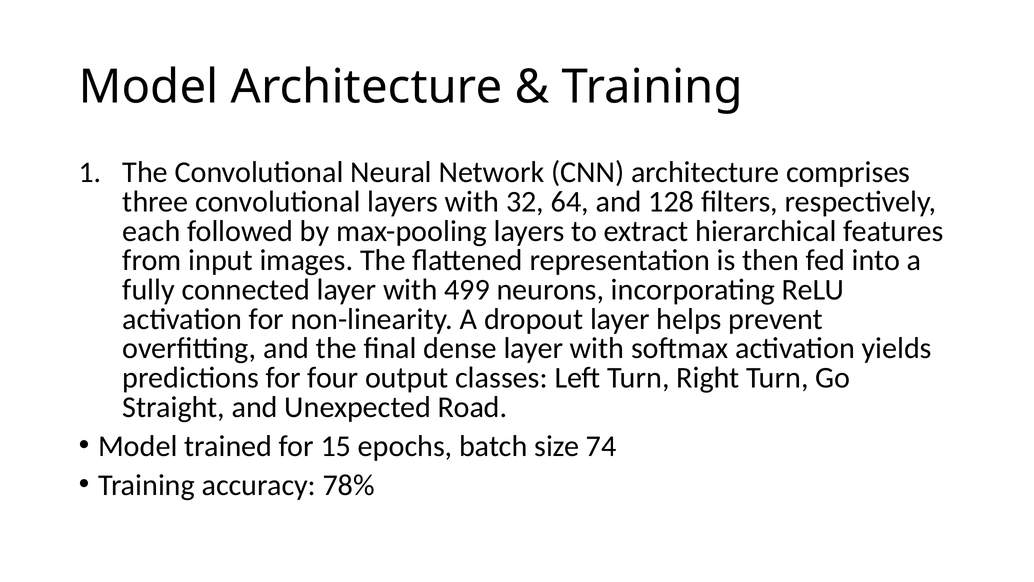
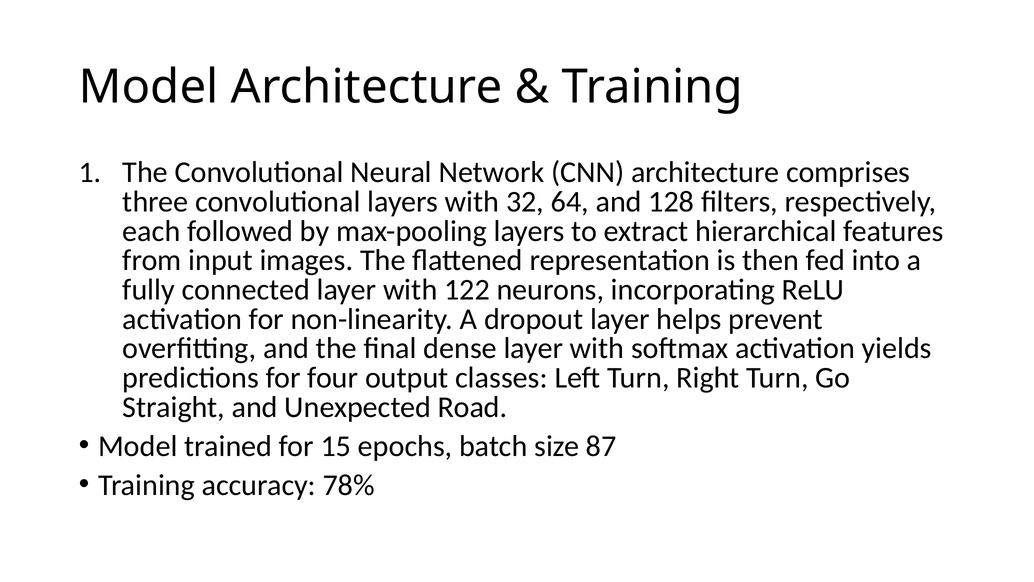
499: 499 -> 122 (467, 290)
74: 74 -> 87 (601, 446)
